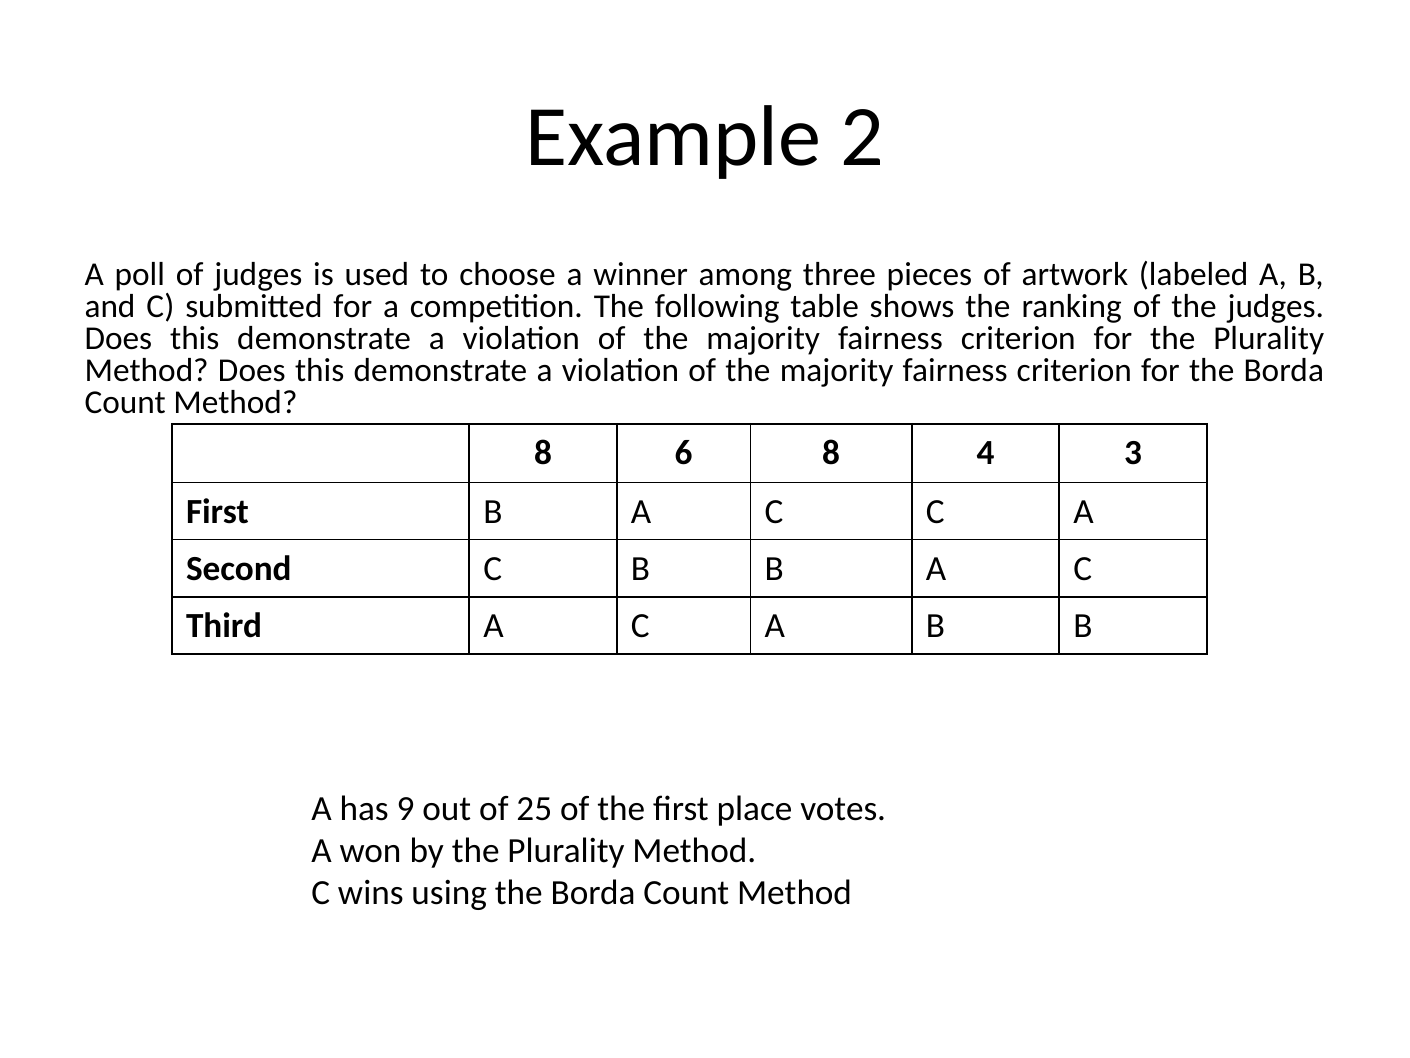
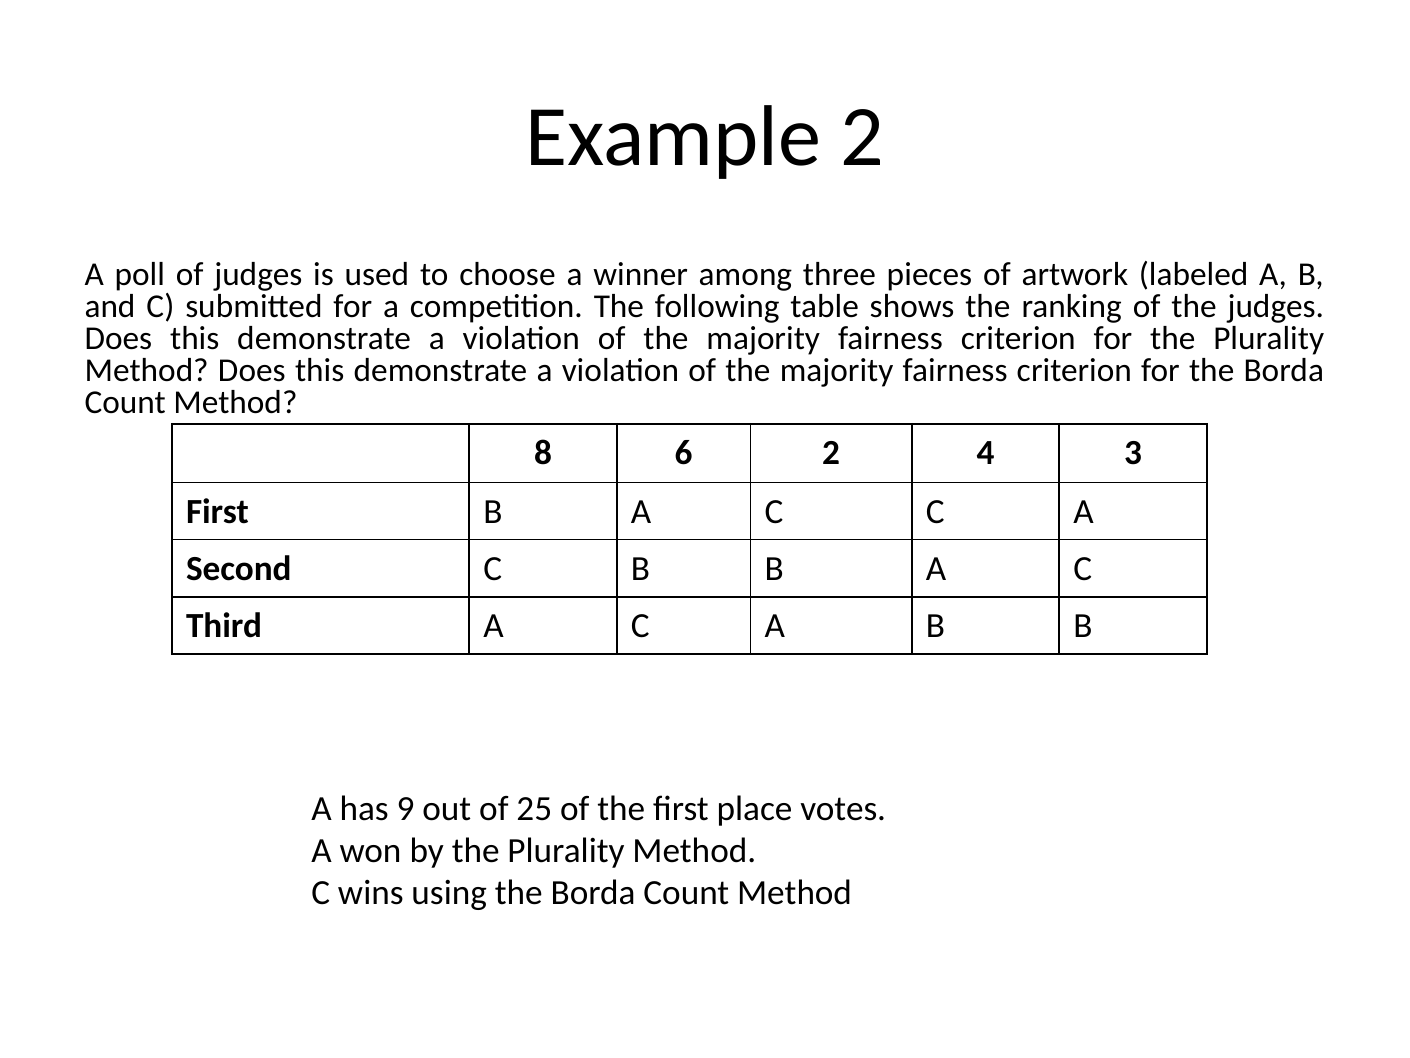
6 8: 8 -> 2 (831, 453)
